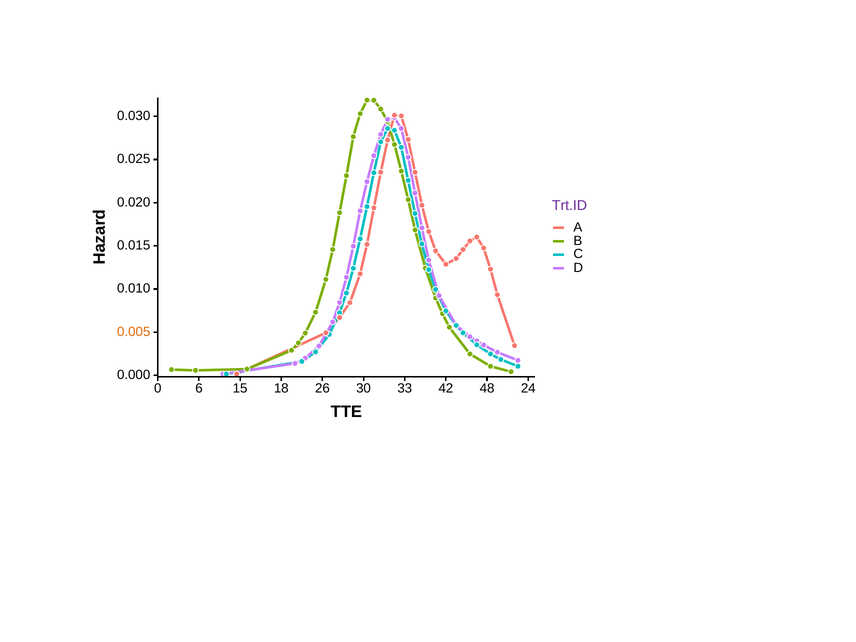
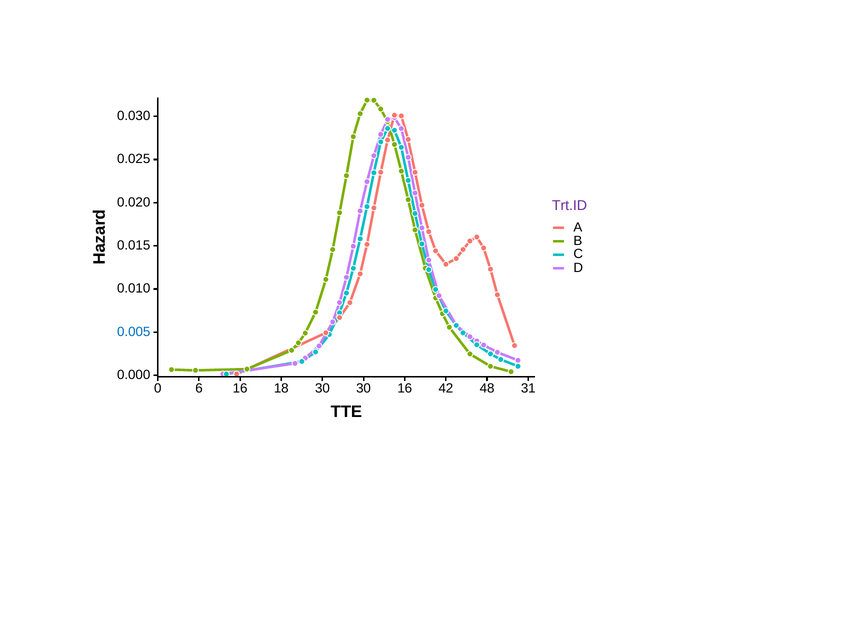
0.005 colour: orange -> blue (134, 332)
6 15: 15 -> 16 (240, 389)
18 26: 26 -> 30 (322, 389)
30 33: 33 -> 16 (405, 389)
24: 24 -> 31 (528, 388)
